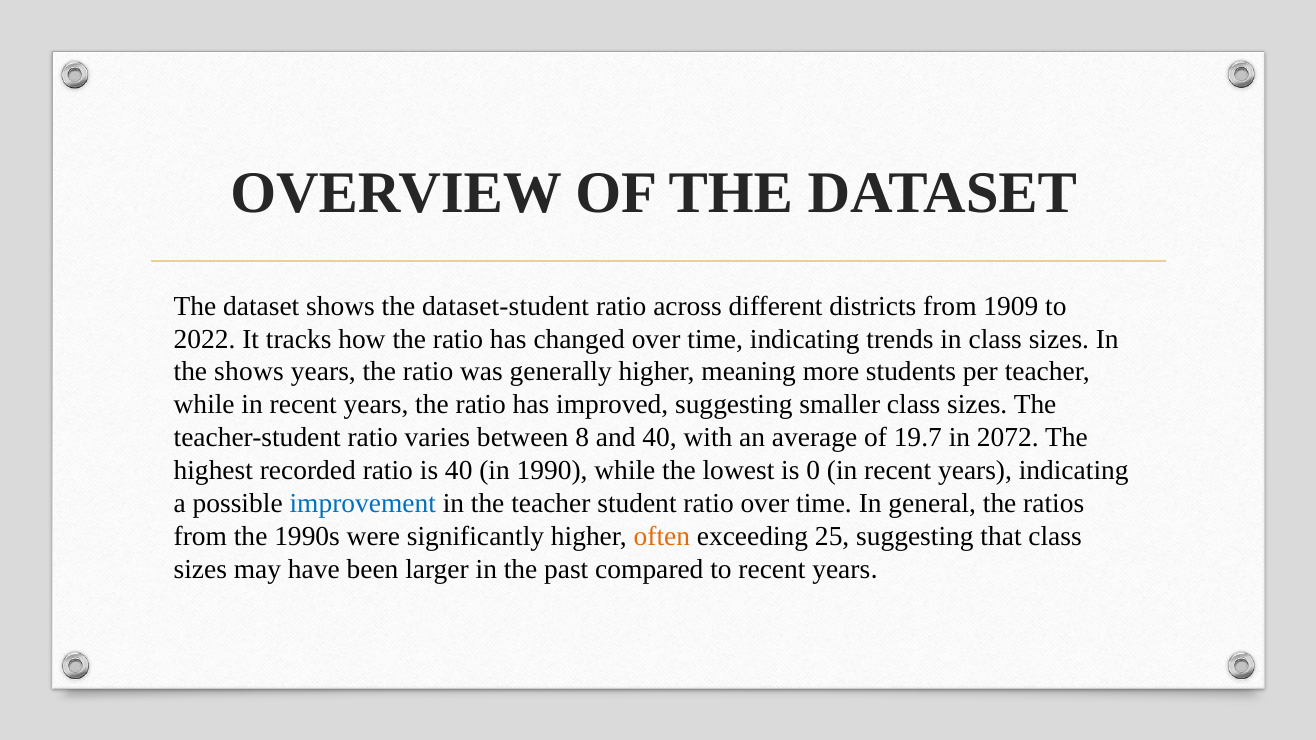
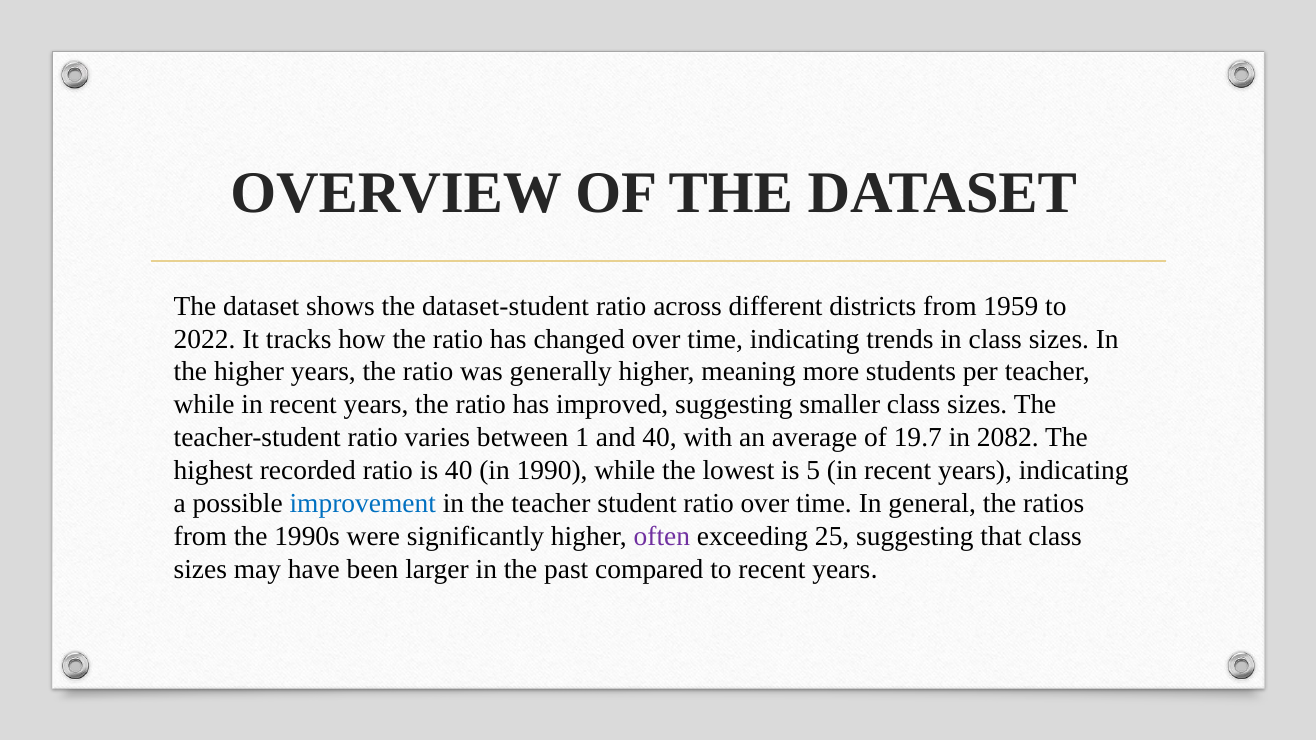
1909: 1909 -> 1959 (1011, 306)
the shows: shows -> higher (249, 372)
8: 8 -> 1 (582, 438)
2072: 2072 -> 2082 (1008, 438)
0: 0 -> 5 (813, 471)
often colour: orange -> purple (662, 537)
